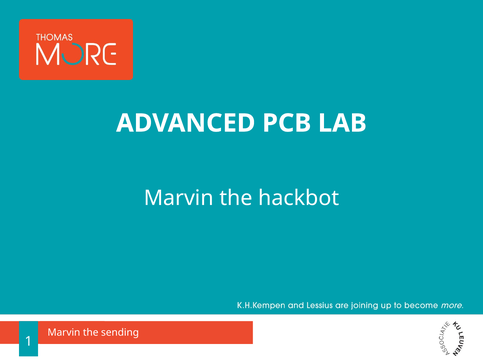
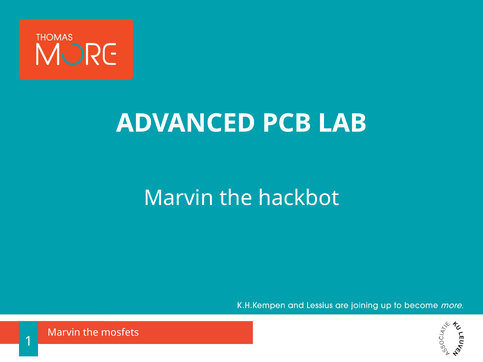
sending: sending -> mosfets (120, 333)
